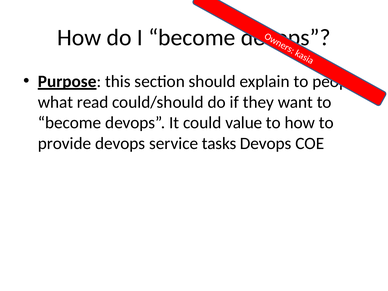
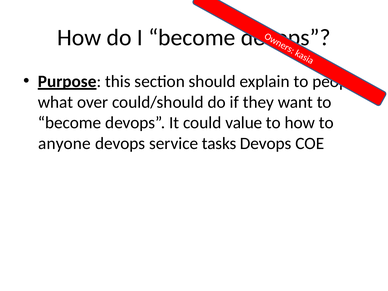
read: read -> over (93, 102)
provide: provide -> anyone (64, 143)
